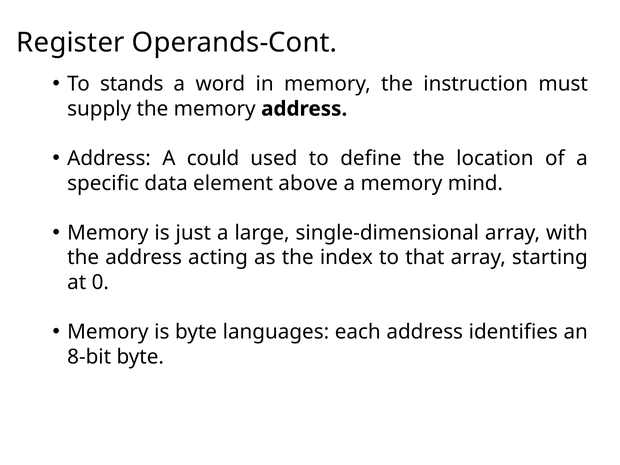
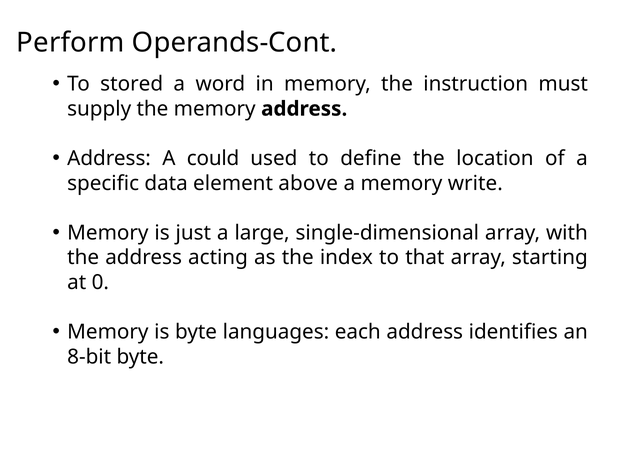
Register: Register -> Perform (71, 42)
stands: stands -> stored (132, 84)
mind: mind -> write (475, 183)
